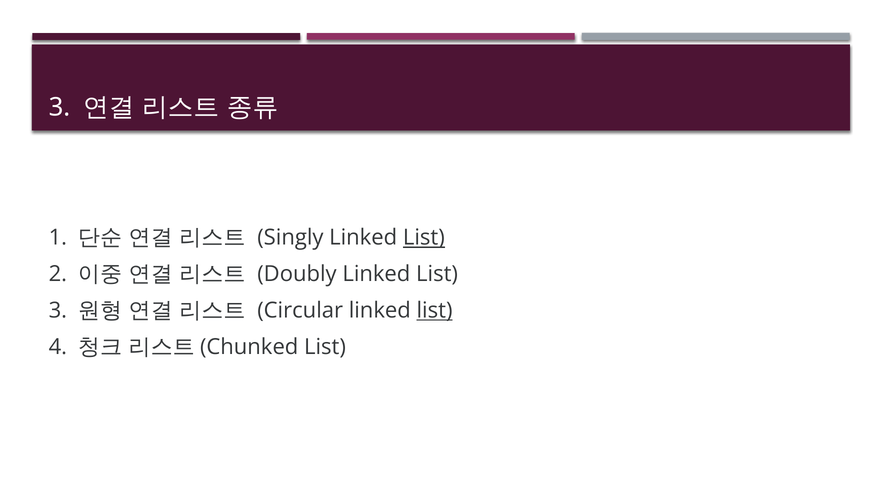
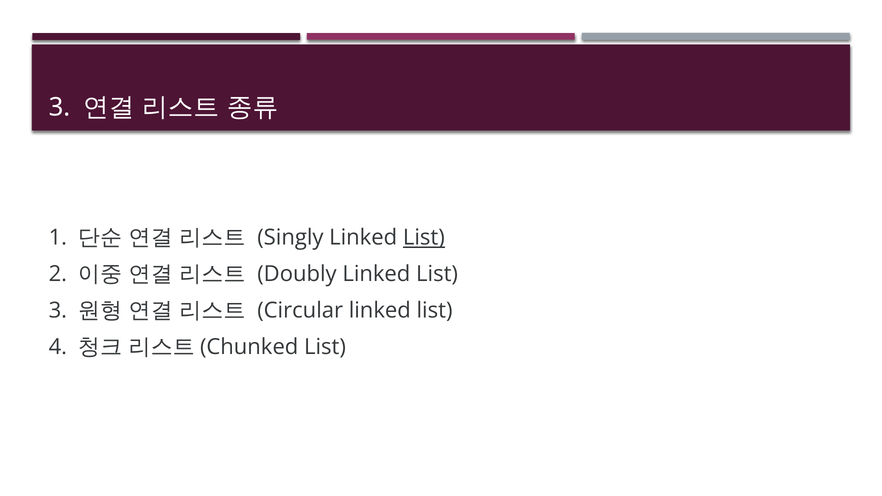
list underline: present -> none (435, 311)
